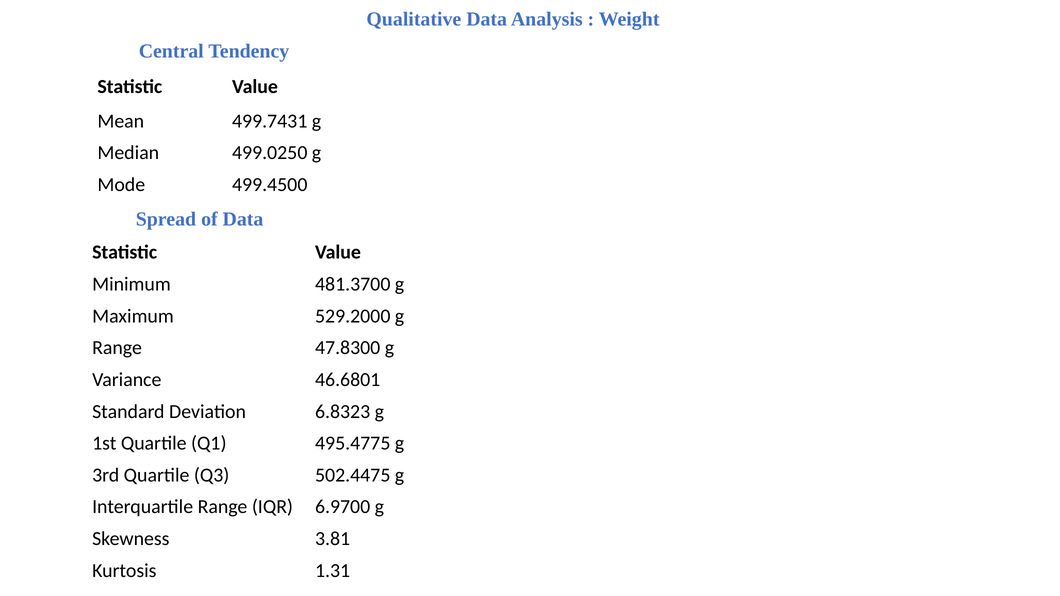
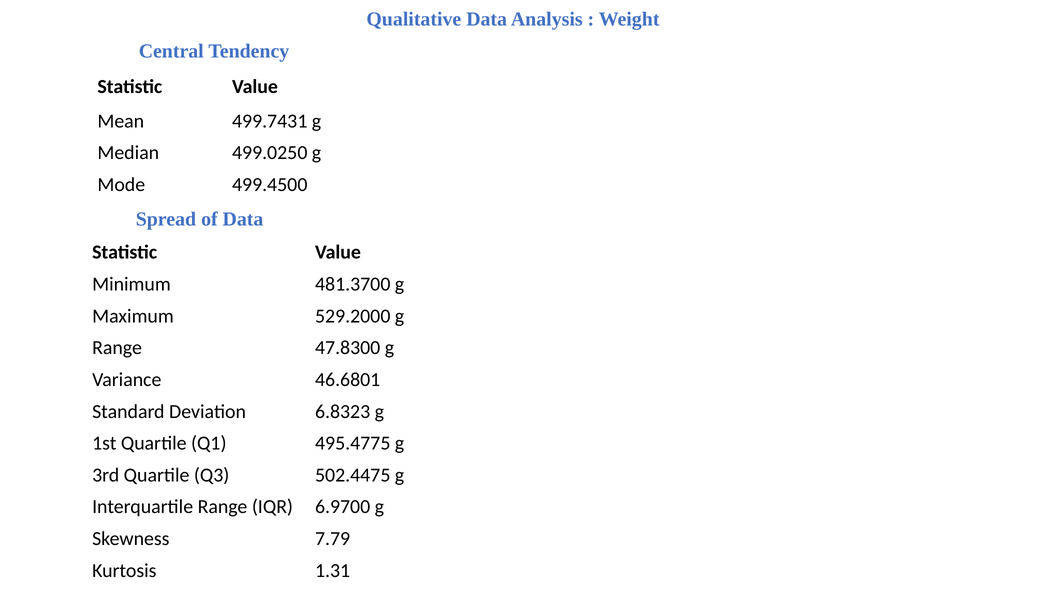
3.81: 3.81 -> 7.79 (333, 539)
